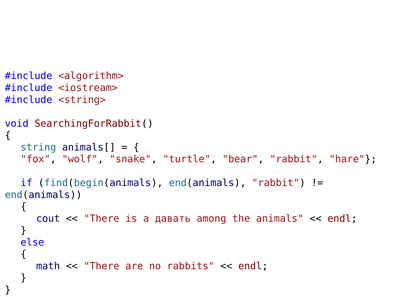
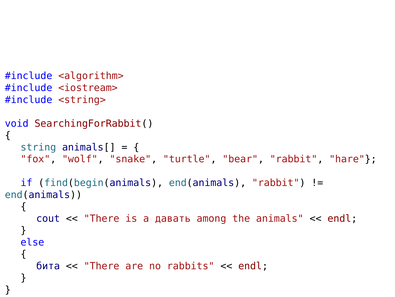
math: math -> бита (48, 265)
